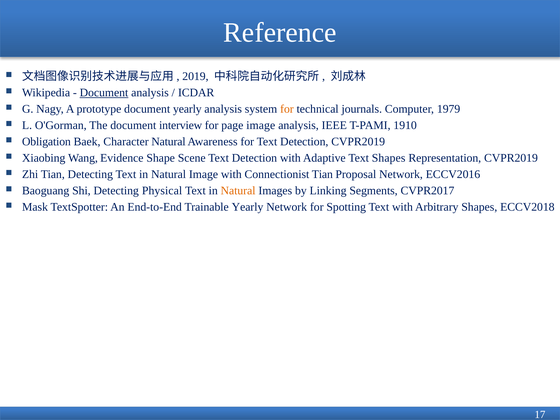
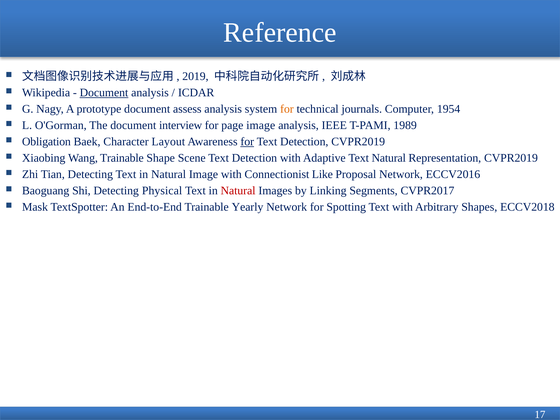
document yearly: yearly -> assess (187, 109)
1979: 1979 -> 1954 (449, 109)
1910: 1910 -> 1989 (405, 125)
Character Natural: Natural -> Layout (168, 142)
for underline: none -> present (247, 142)
Wang Evidence: Evidence -> Trainable (122, 158)
Text Shapes: Shapes -> Natural (389, 158)
Connectionist Tian: Tian -> Like (322, 174)
Natural colour: orange -> red (238, 191)
